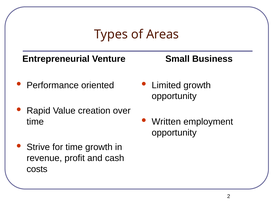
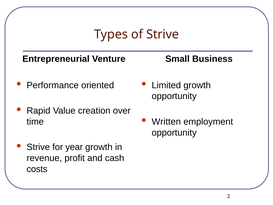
of Areas: Areas -> Strive (163, 34)
for time: time -> year (74, 147)
